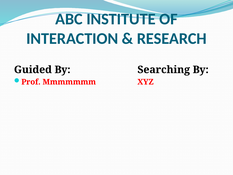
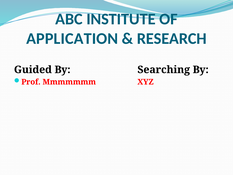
INTERACTION: INTERACTION -> APPLICATION (72, 38)
